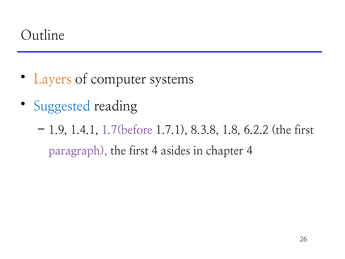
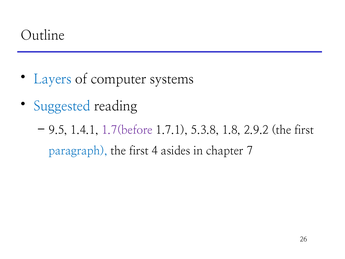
Layers colour: orange -> blue (53, 79)
1.9: 1.9 -> 9.5 (58, 130)
8.3.8: 8.3.8 -> 5.3.8 (205, 130)
6.2.2: 6.2.2 -> 2.9.2 (256, 130)
paragraph colour: purple -> blue (78, 151)
chapter 4: 4 -> 7 (250, 151)
